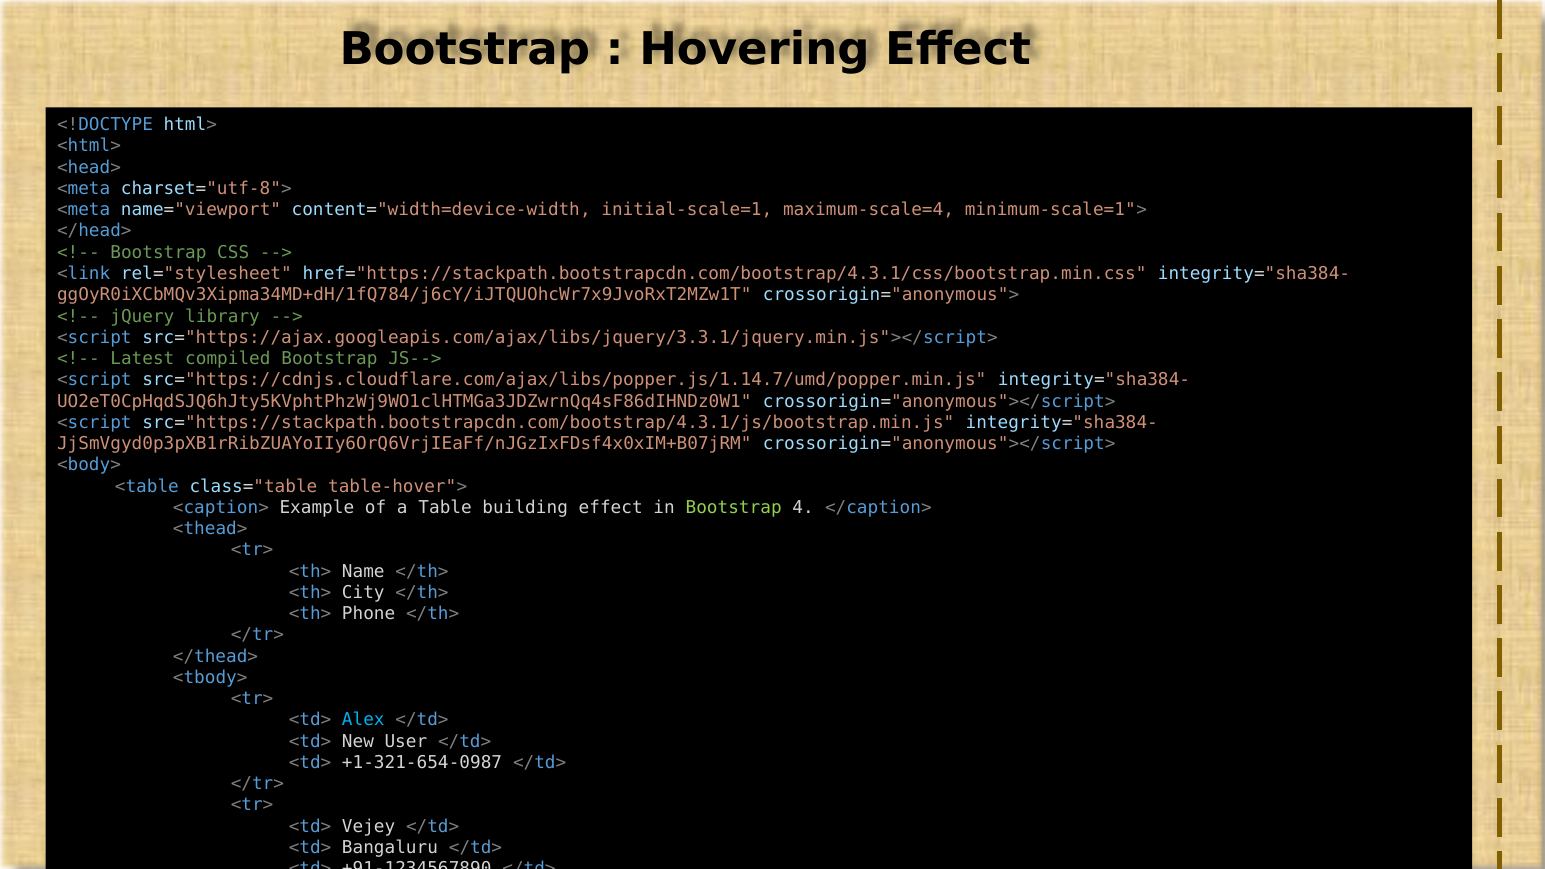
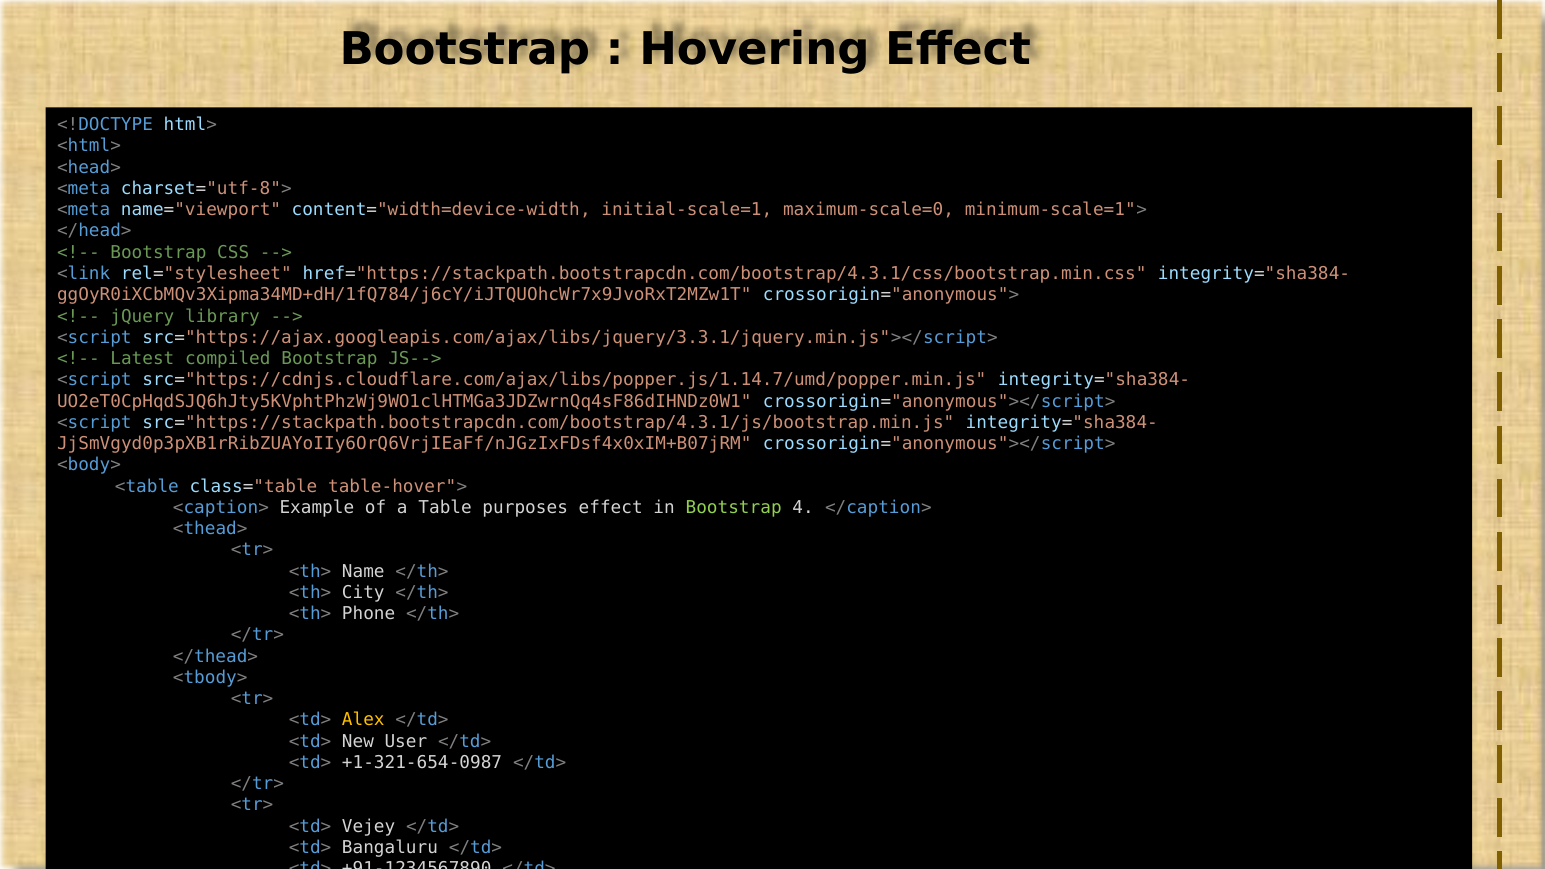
maximum-scale=4: maximum-scale=4 -> maximum-scale=0 (868, 210)
building: building -> purposes (525, 508)
Alex colour: light blue -> yellow (363, 720)
